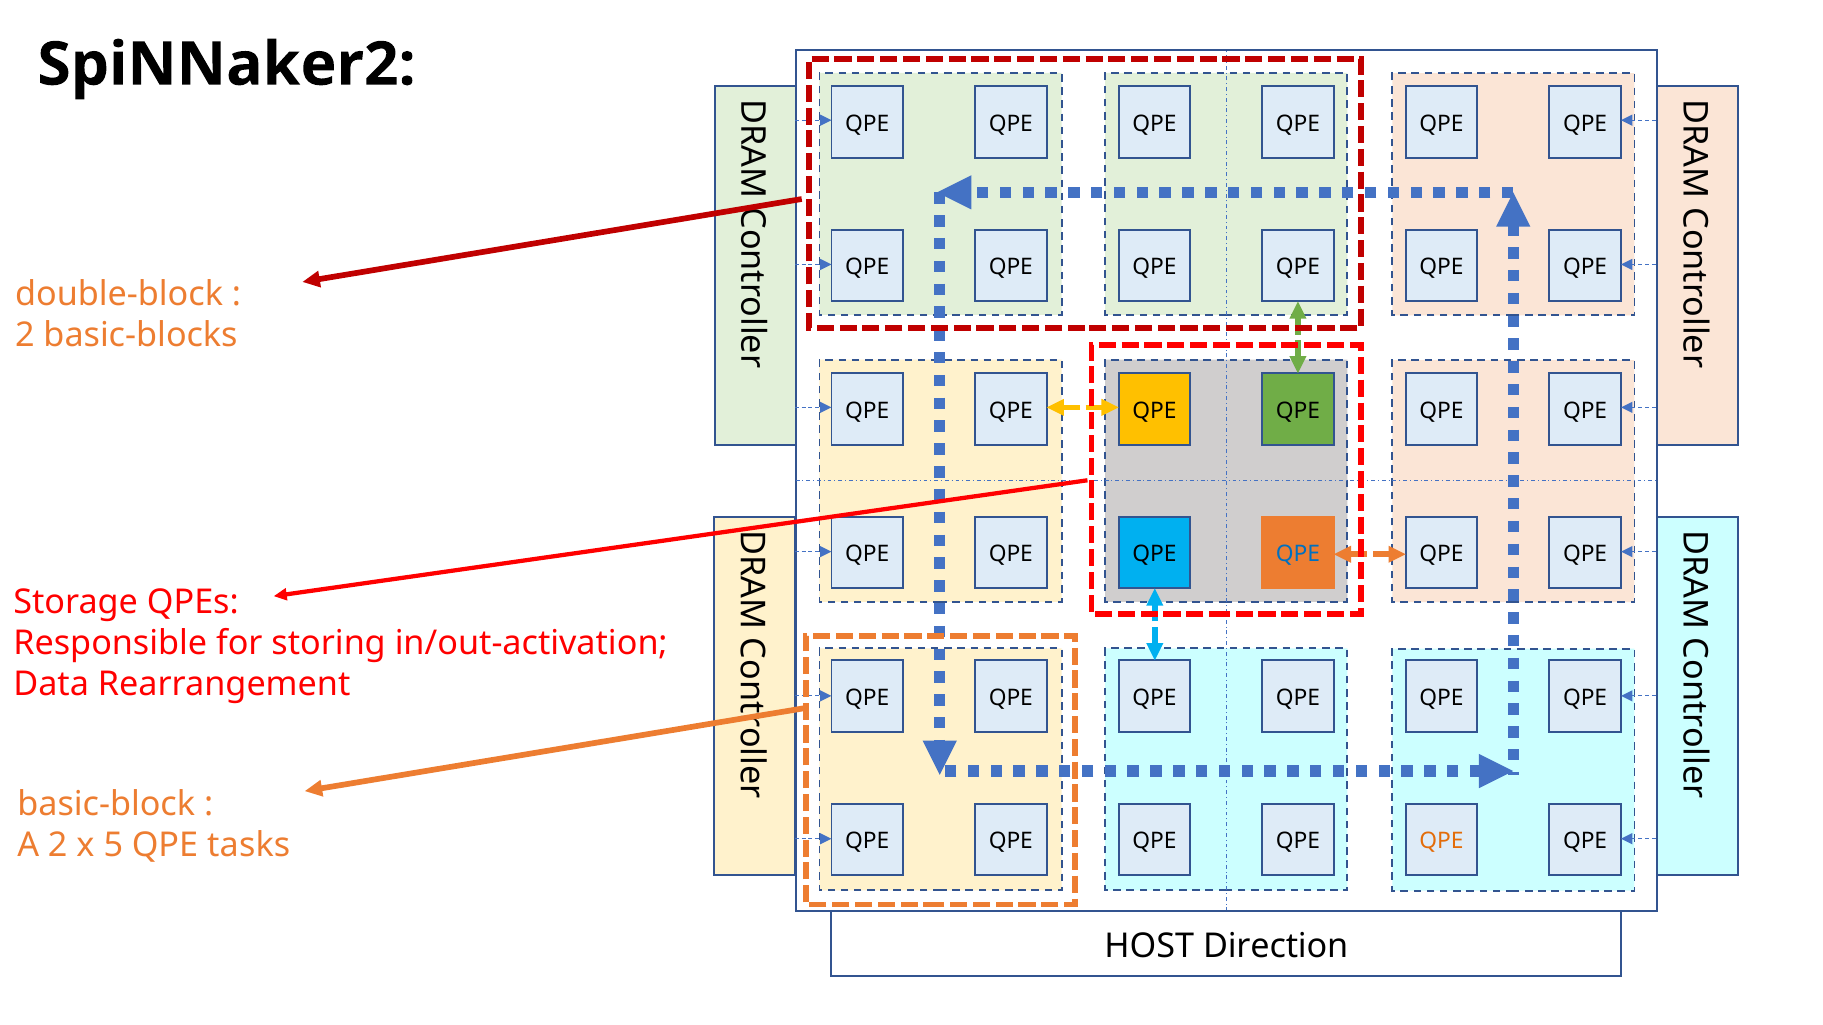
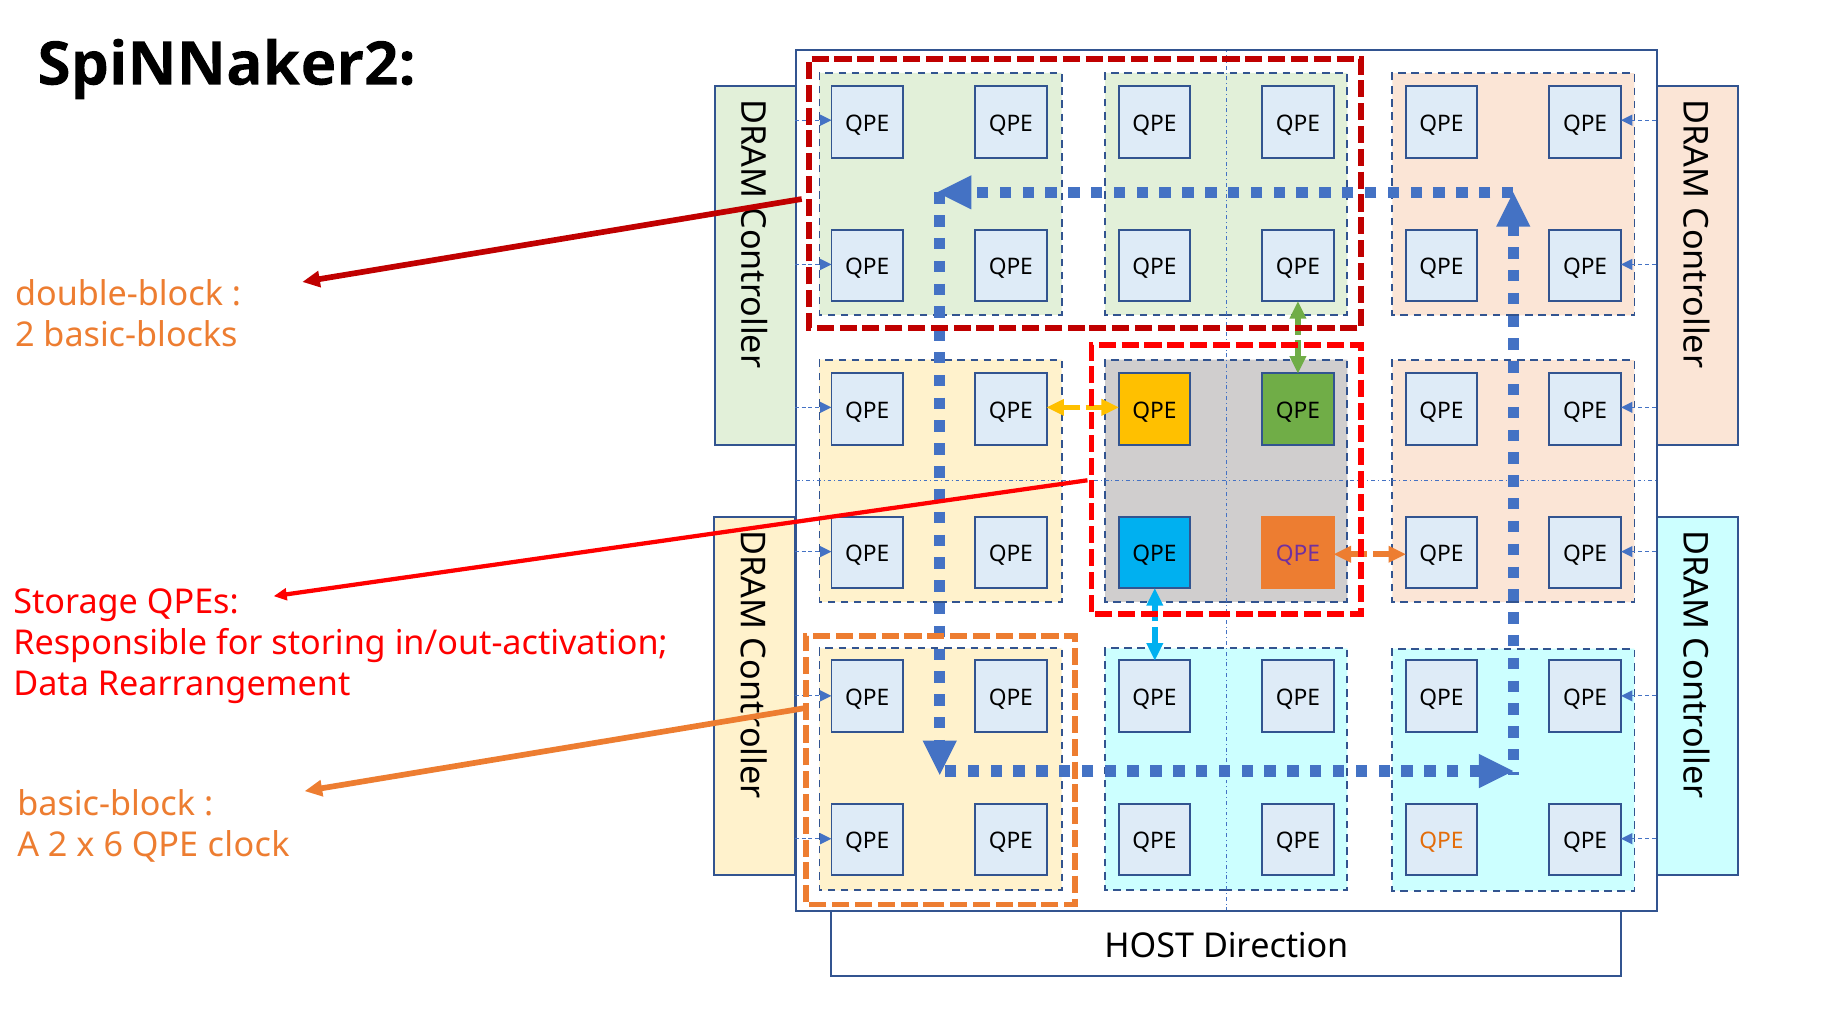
QPE colour: blue -> purple (1298, 554)
5: 5 -> 6 (113, 845)
tasks: tasks -> clock (249, 845)
